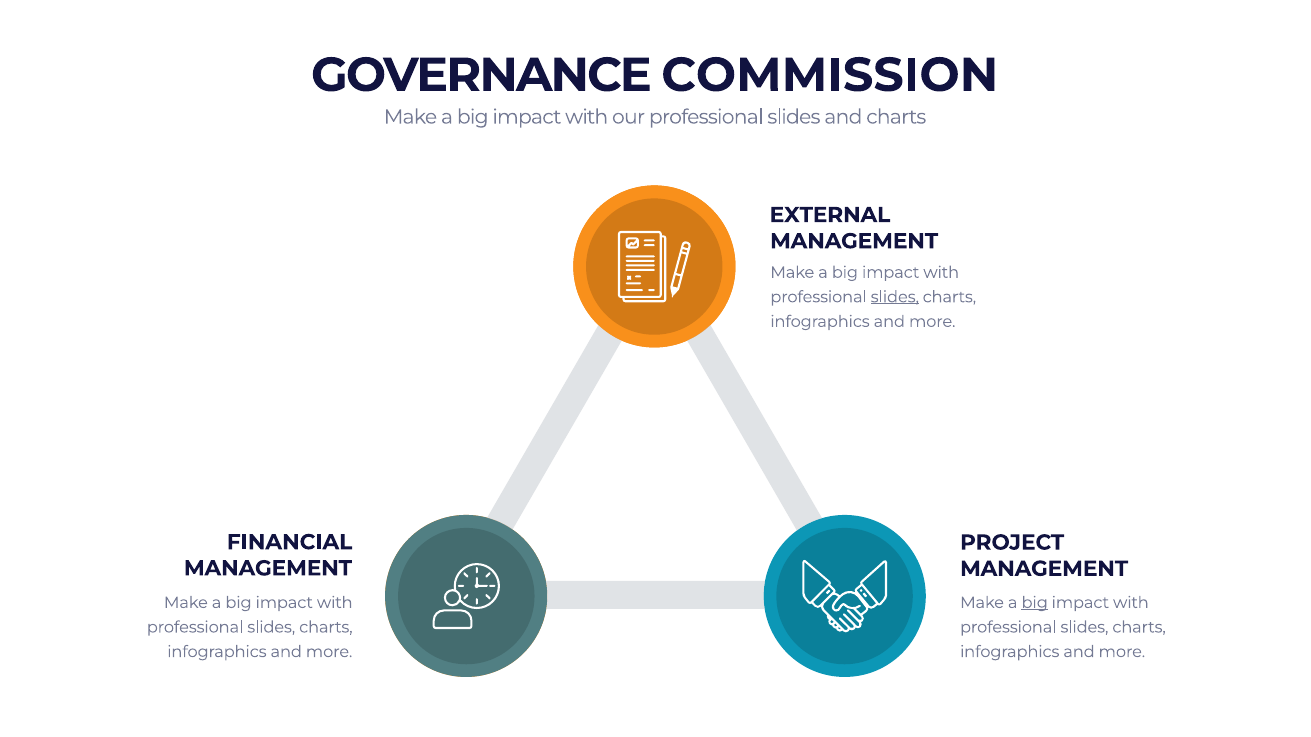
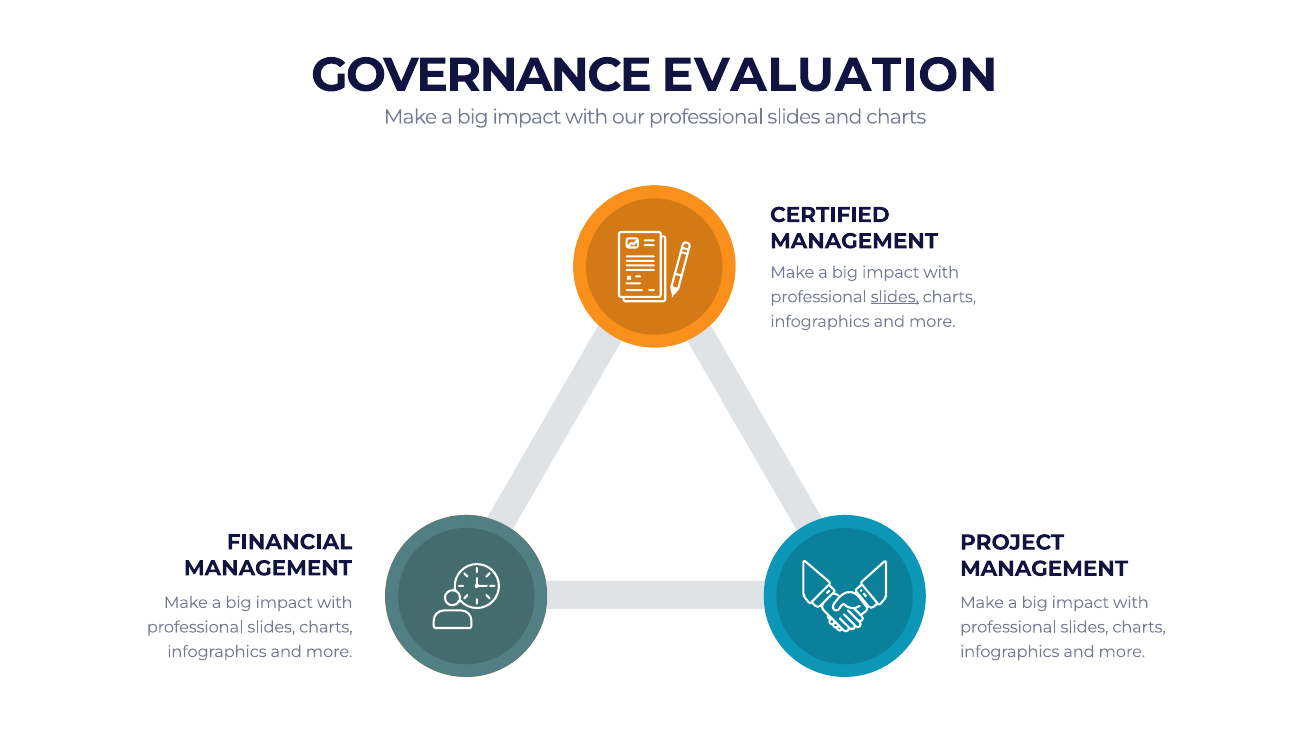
COMMISSION: COMMISSION -> EVALUATION (829, 75)
EXTERNAL: EXTERNAL -> CERTIFIED (830, 215)
big underline: present -> none (1035, 603)
